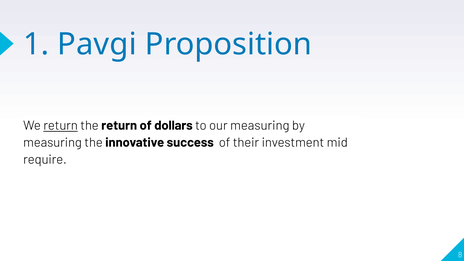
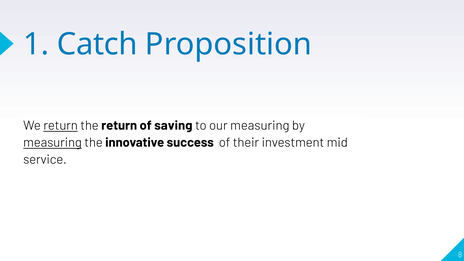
Pavgi: Pavgi -> Catch (97, 44)
dollars: dollars -> saving (173, 126)
measuring underline: none -> present (53, 143)
require: require -> service (45, 160)
